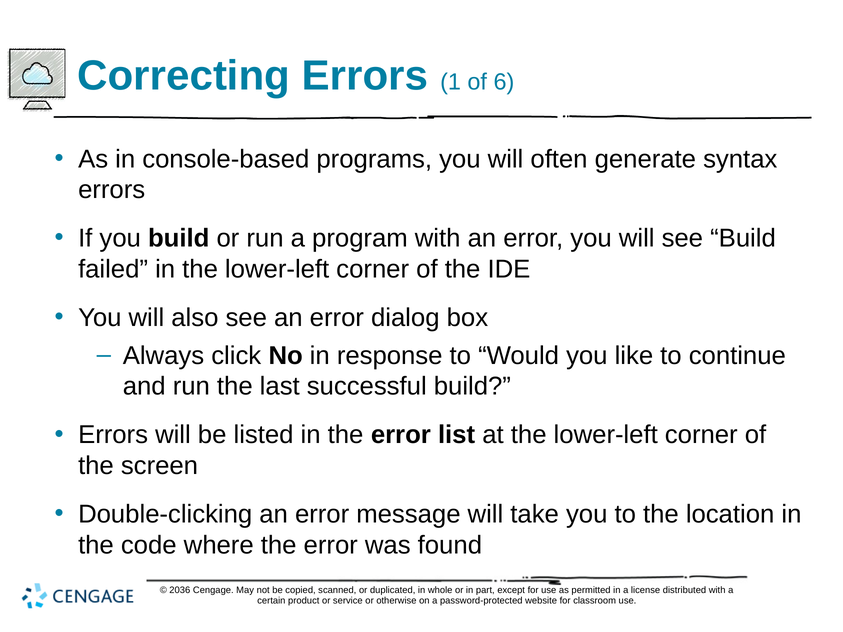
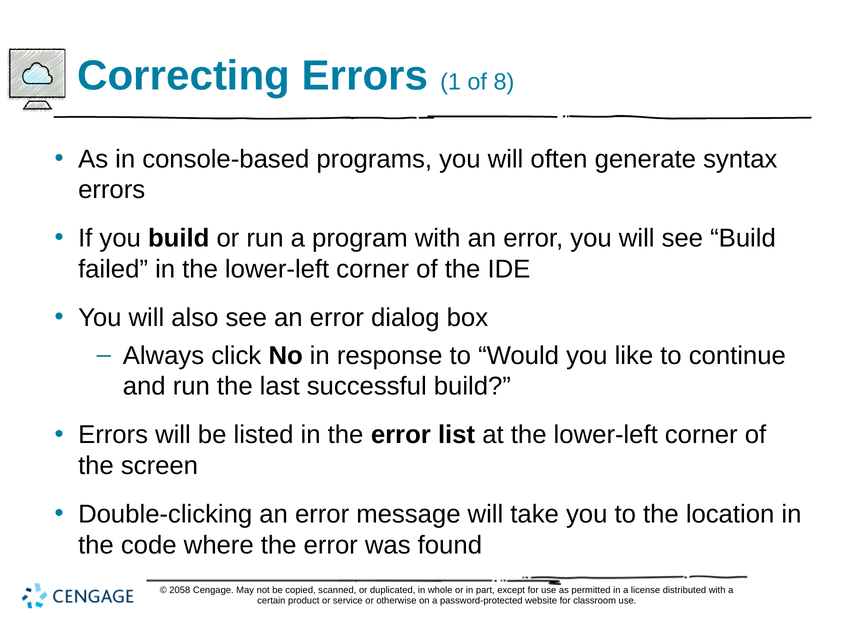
6: 6 -> 8 (504, 82)
2036: 2036 -> 2058 (180, 590)
